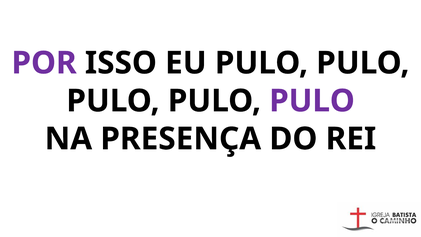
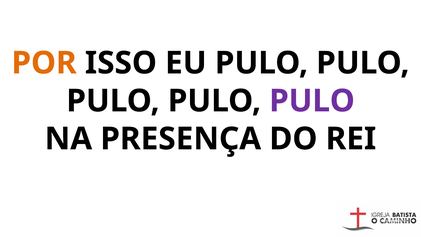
POR colour: purple -> orange (44, 63)
